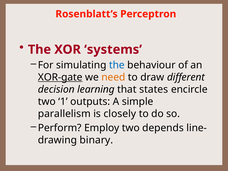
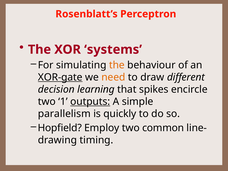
the colour: blue -> orange (117, 65)
states: states -> spikes (154, 89)
outputs underline: none -> present (90, 102)
closely: closely -> quickly (120, 114)
Perform: Perform -> Hopfield (60, 128)
depends: depends -> common (163, 128)
binary: binary -> timing (96, 140)
